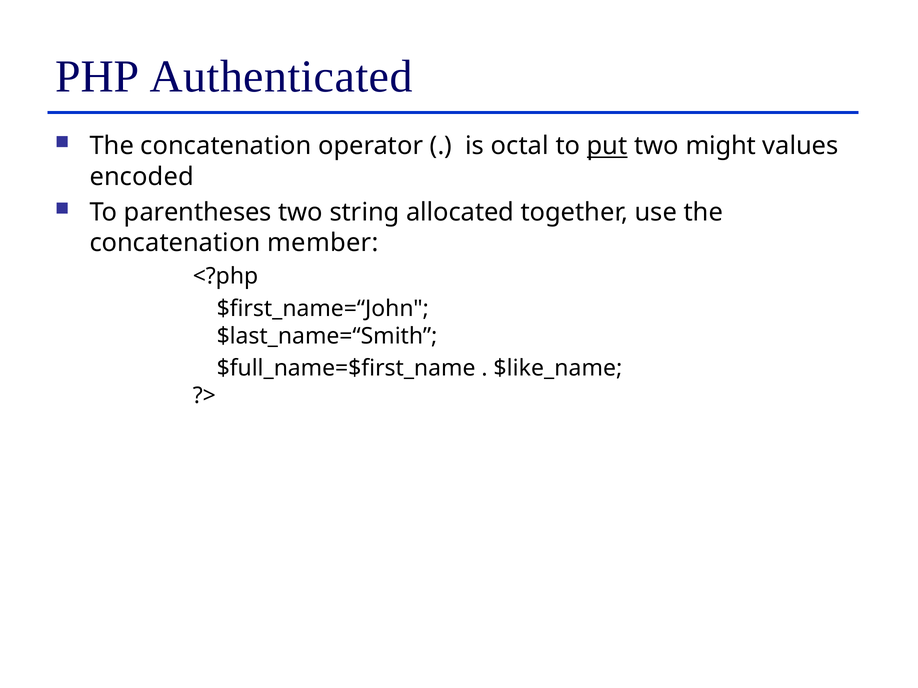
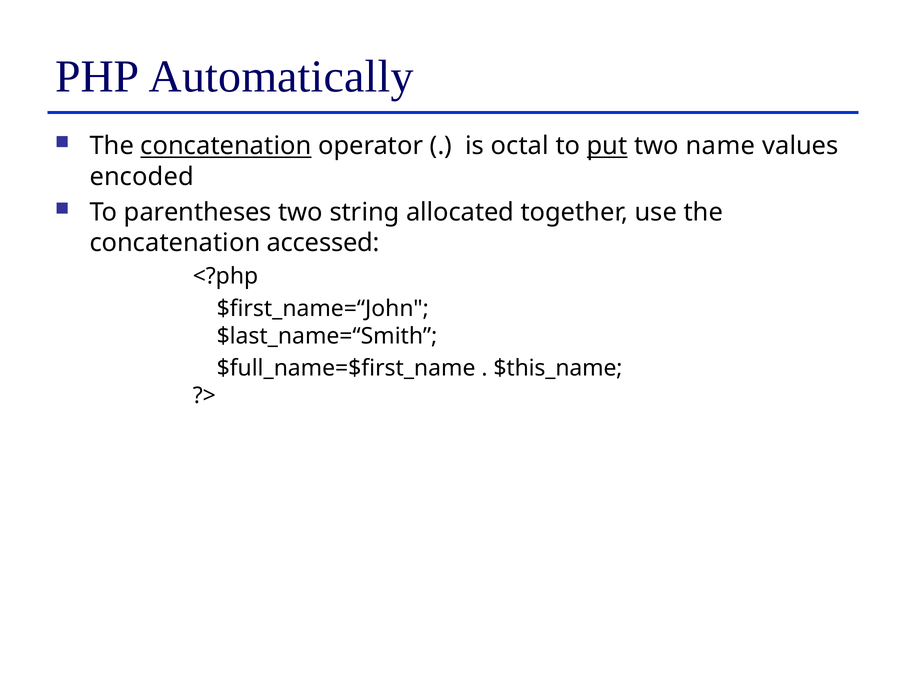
Authenticated: Authenticated -> Automatically (281, 77)
concatenation underline: none -> present (226, 146)
might: might -> name (720, 146)
member: member -> accessed (323, 243)
$like_name: $like_name -> $this_name (558, 368)
